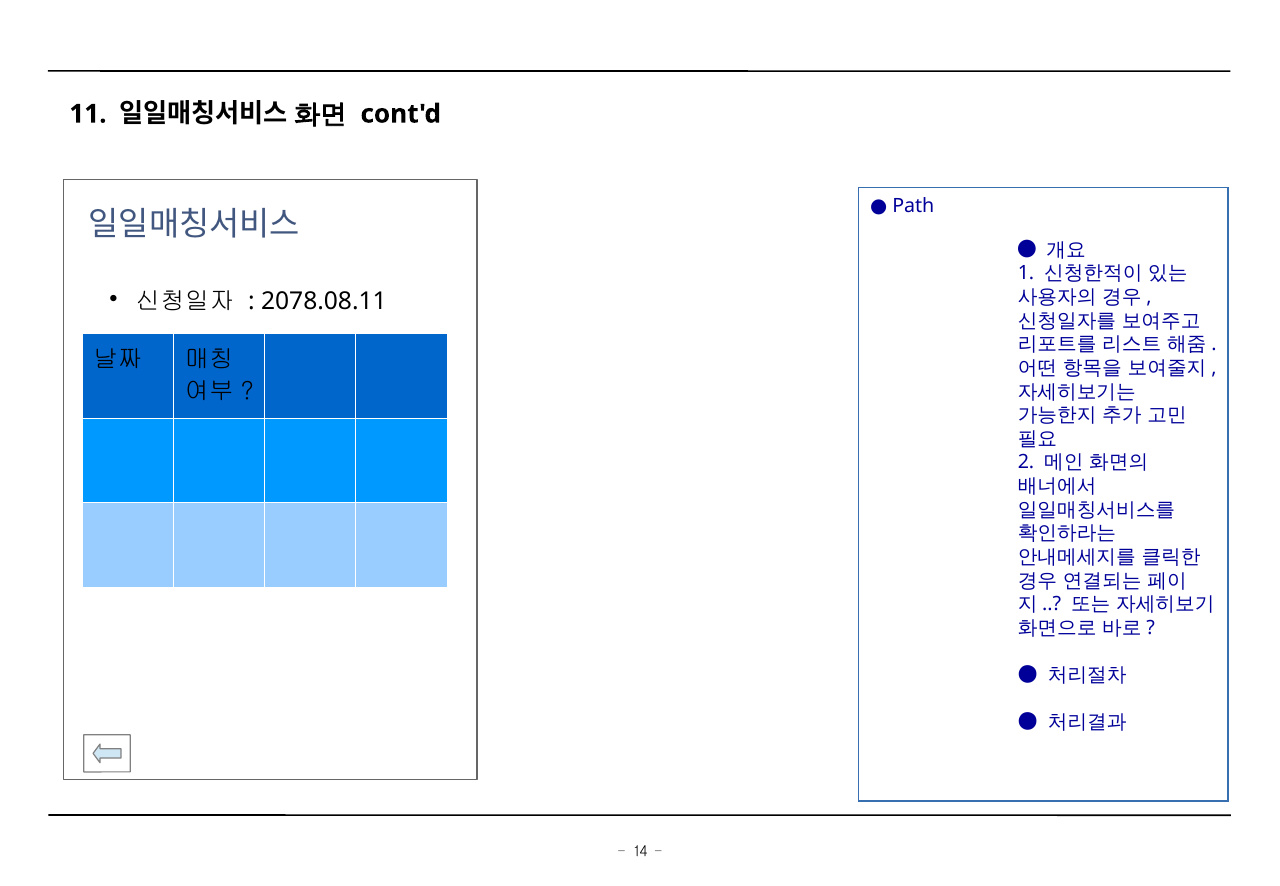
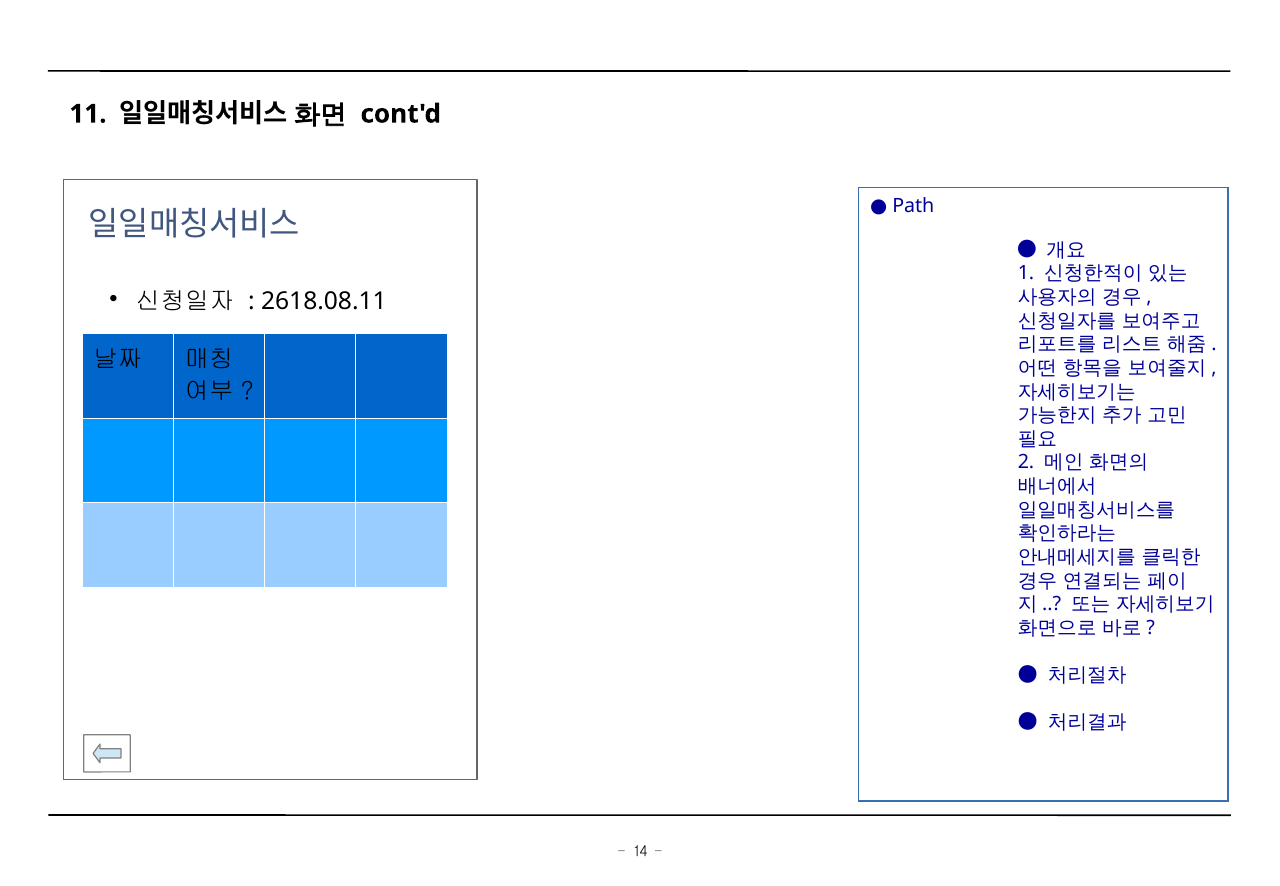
2078.08.11: 2078.08.11 -> 2618.08.11 (324, 301)
